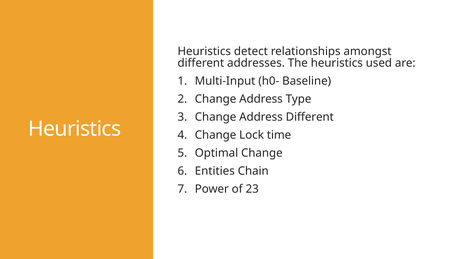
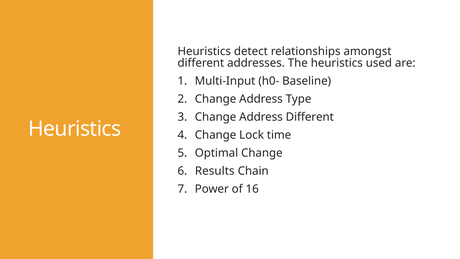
Entities: Entities -> Results (215, 171)
23: 23 -> 16 (252, 189)
